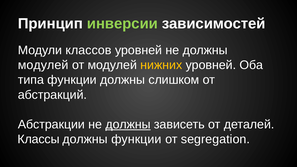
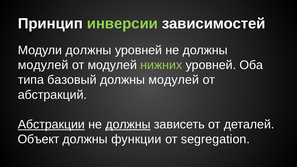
Модули классов: классов -> должны (88, 50)
нижних colour: yellow -> light green (161, 65)
типа функции: функции -> базовый (72, 80)
слишком: слишком -> модулей (174, 80)
Абстракции underline: none -> present (51, 124)
Классы: Классы -> Объект (39, 139)
